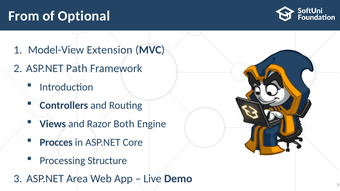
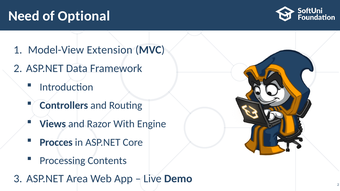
From: From -> Need (24, 16)
Path: Path -> Data (77, 68)
Both: Both -> With (124, 124)
Structure: Structure -> Contents (107, 161)
